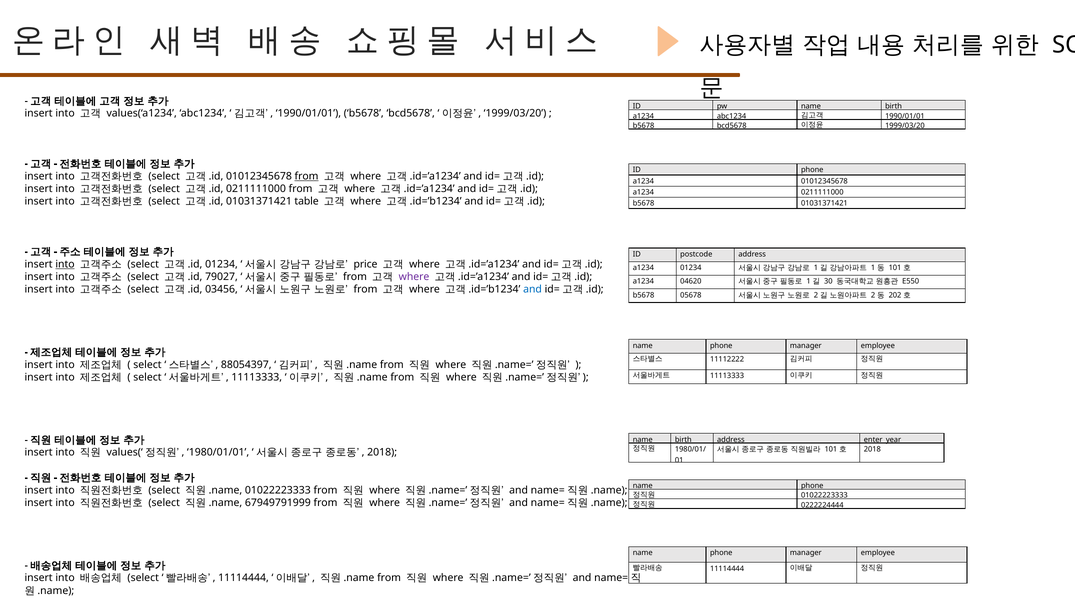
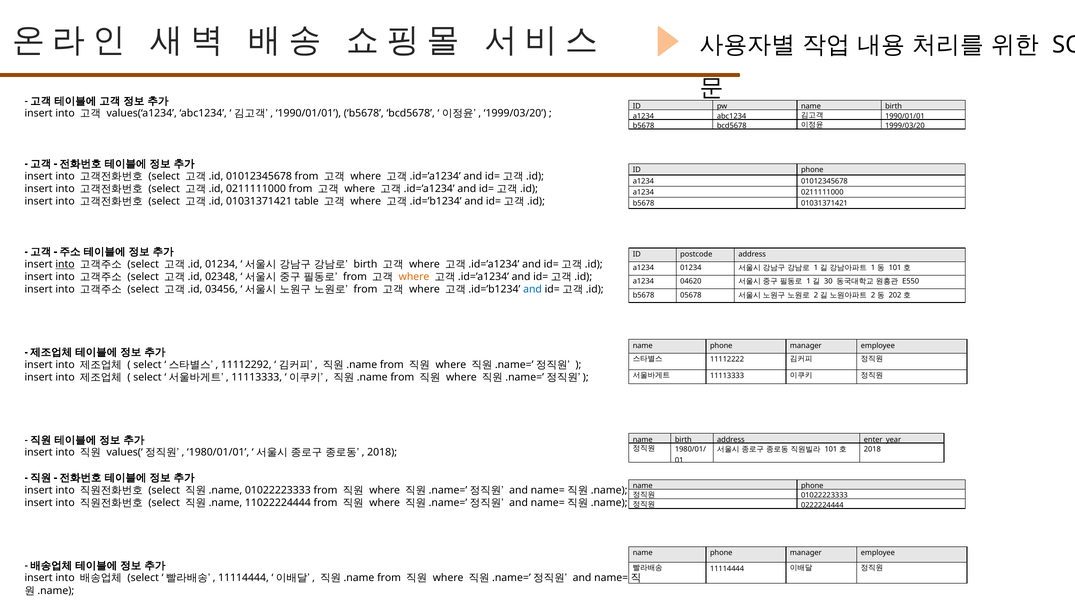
from underline: present -> none (307, 176)
price: price -> birth (365, 264)
79027: 79027 -> 02348 (221, 277)
where colour: purple -> orange (414, 277)
88054397: 88054397 -> 11112292 (246, 364)
67949791999: 67949791999 -> 11022224444 (278, 502)
